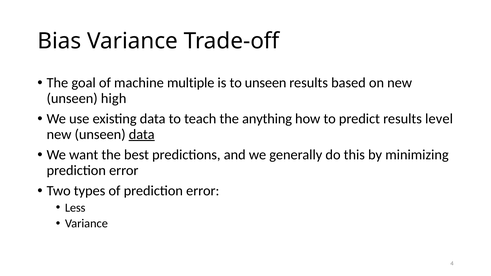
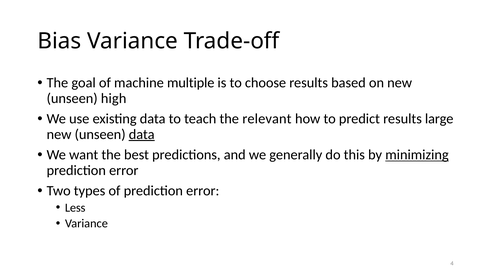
to unseen: unseen -> choose (266, 83)
anything: anything -> relevant (267, 119)
level: level -> large (439, 119)
minimizing underline: none -> present (417, 155)
